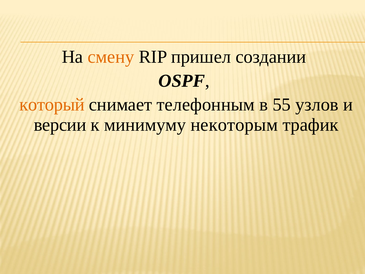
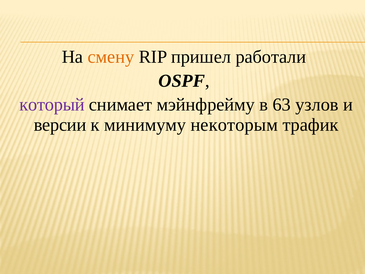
создании: создании -> работали (271, 57)
который colour: orange -> purple (52, 105)
телефонным: телефонным -> мэйнфрейму (206, 105)
55: 55 -> 63 (282, 105)
